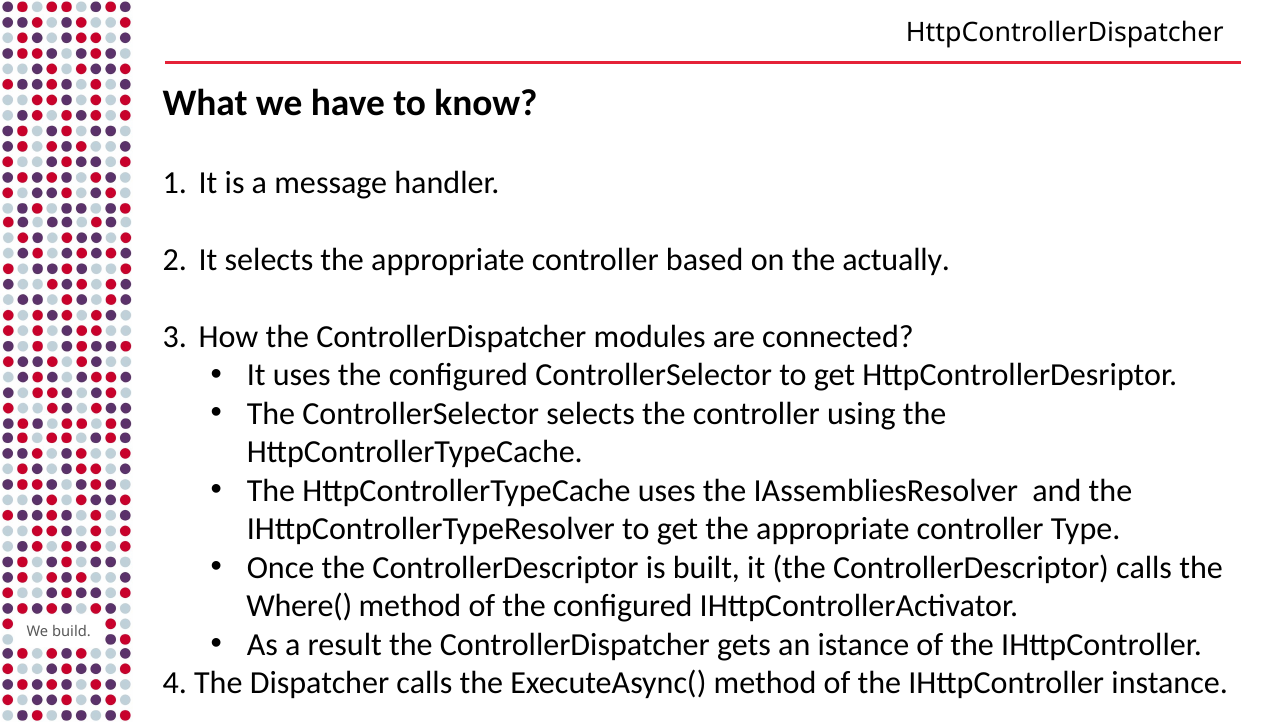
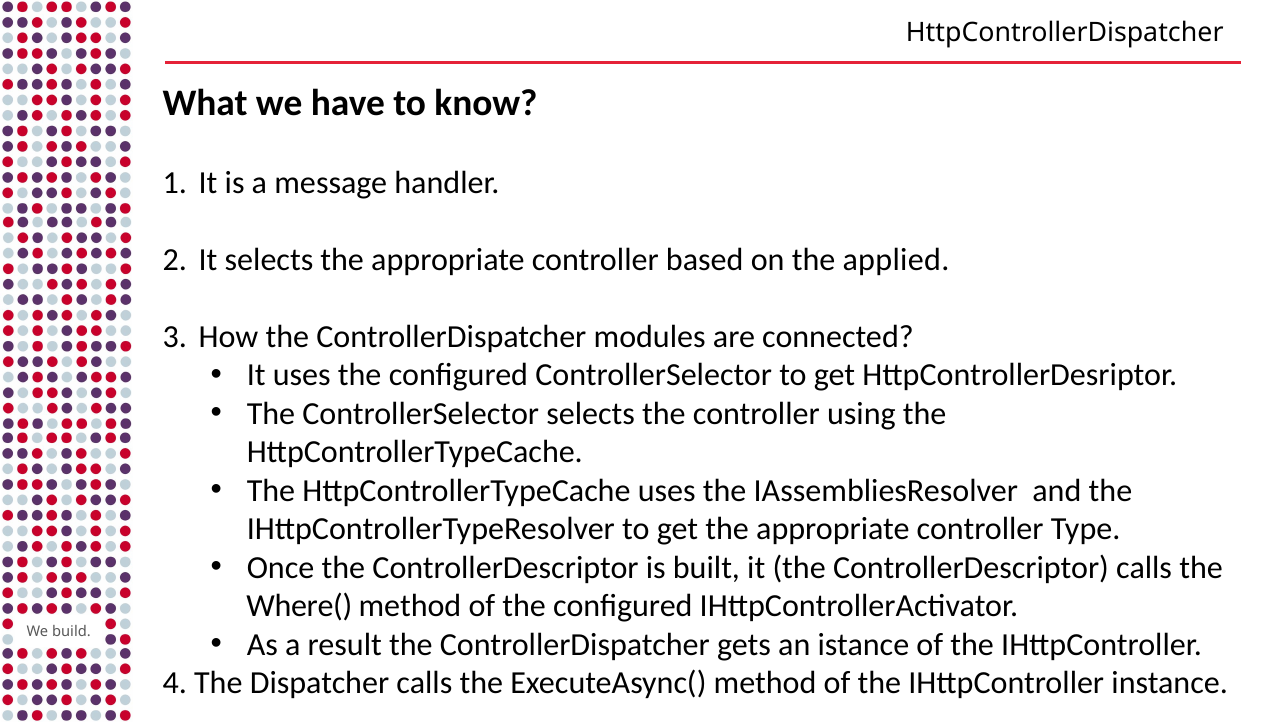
actually: actually -> applied (896, 260)
